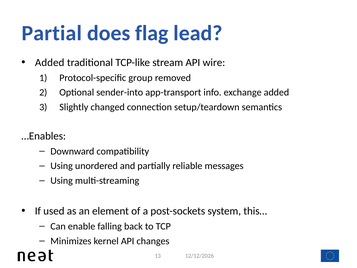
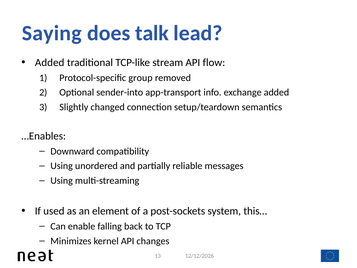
Partial: Partial -> Saying (52, 33)
flag: flag -> talk (152, 33)
wire: wire -> flow (214, 62)
